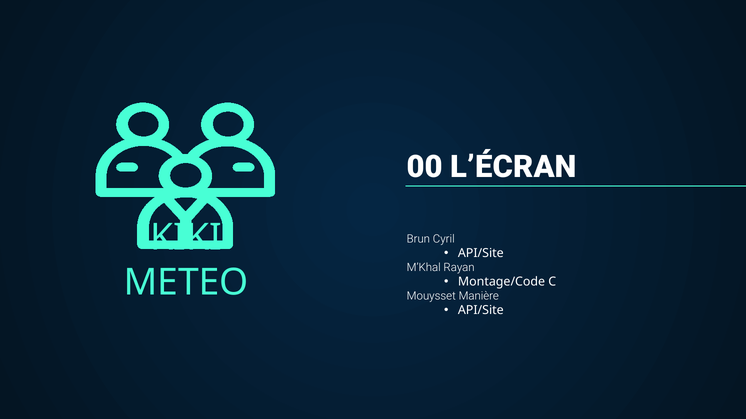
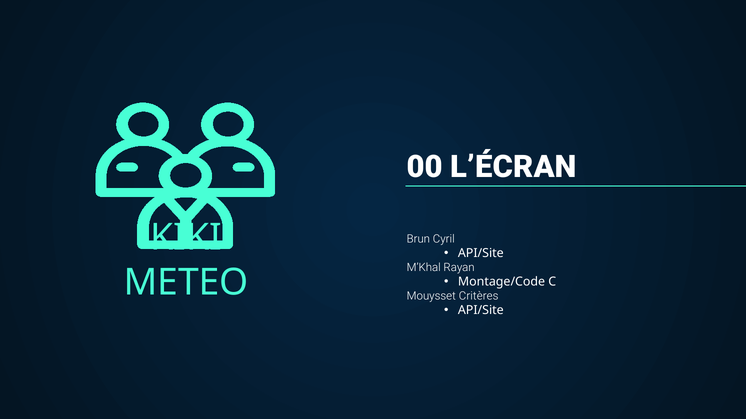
Manière: Manière -> Critères (479, 296)
